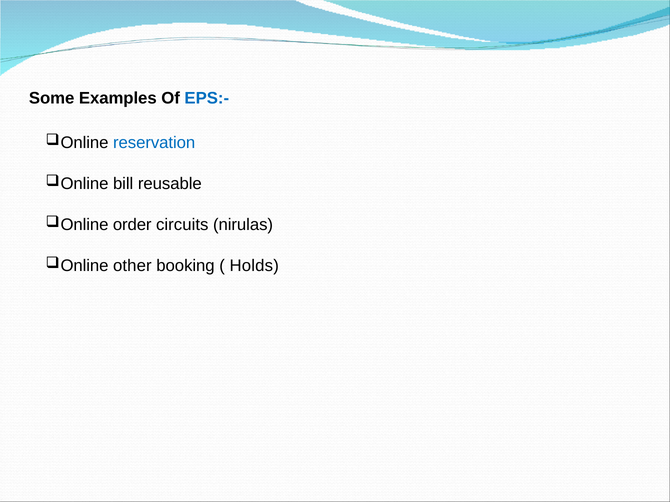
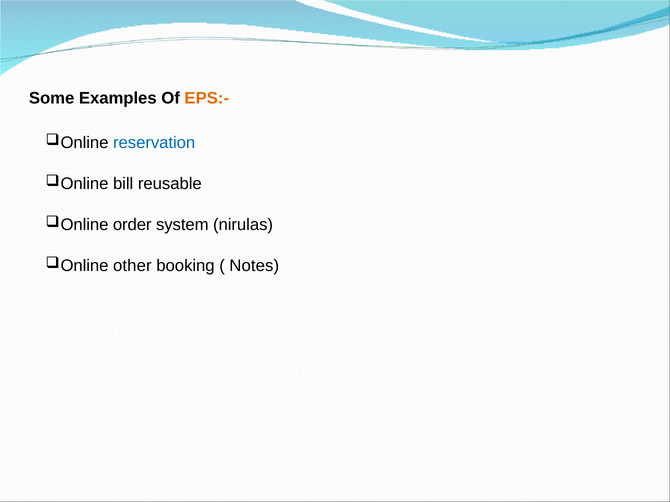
EPS:- colour: blue -> orange (207, 98)
circuits: circuits -> system (182, 225)
Holds: Holds -> Notes (254, 266)
